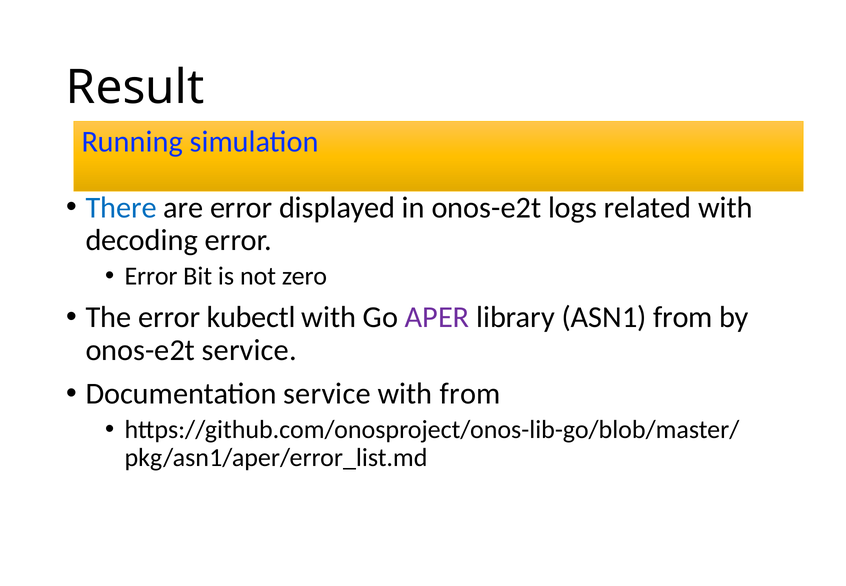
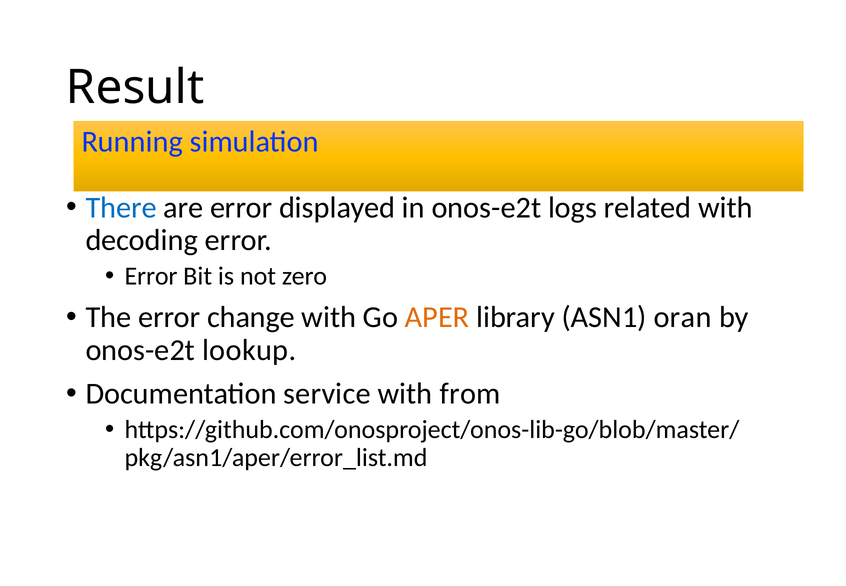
kubectl: kubectl -> change (251, 317)
APER colour: purple -> orange (437, 317)
ASN1 from: from -> oran (683, 317)
onos-e2t service: service -> lookup (249, 350)
